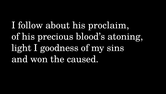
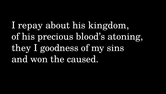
follow: follow -> repay (30, 25)
proclaim: proclaim -> kingdom (109, 25)
light: light -> they (21, 48)
